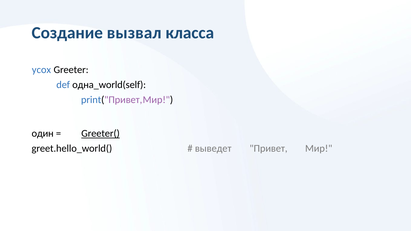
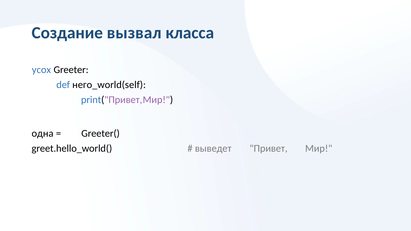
одна_world(self: одна_world(self -> него_world(self (109, 85)
один: один -> одна (43, 134)
Greeter( underline: present -> none (101, 134)
